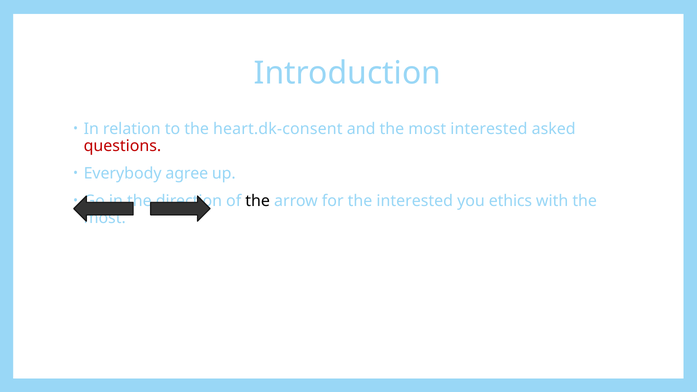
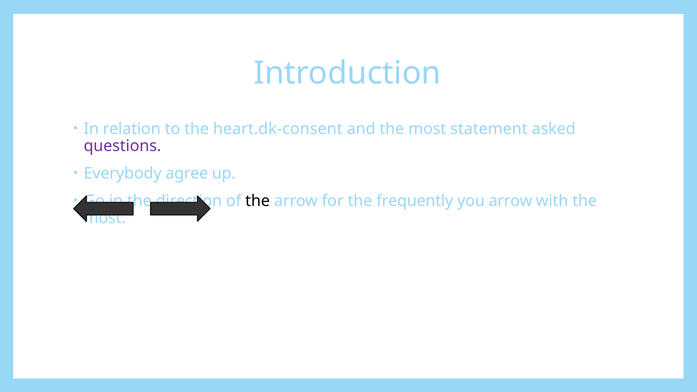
most interested: interested -> statement (489, 129)
questions colour: red -> purple (122, 146)
the interested: interested -> frequently (415, 201)
you ethics: ethics -> arrow (510, 201)
